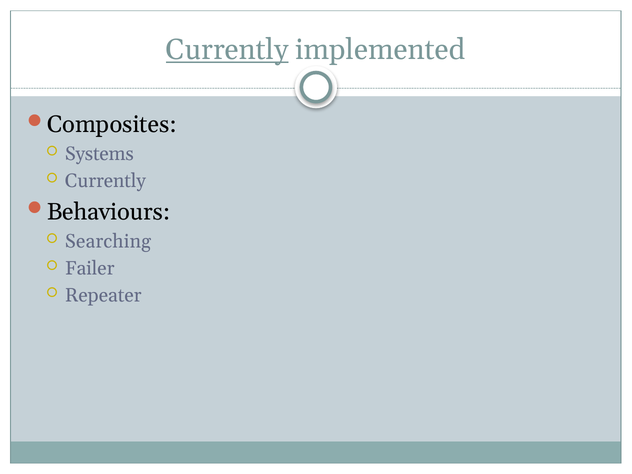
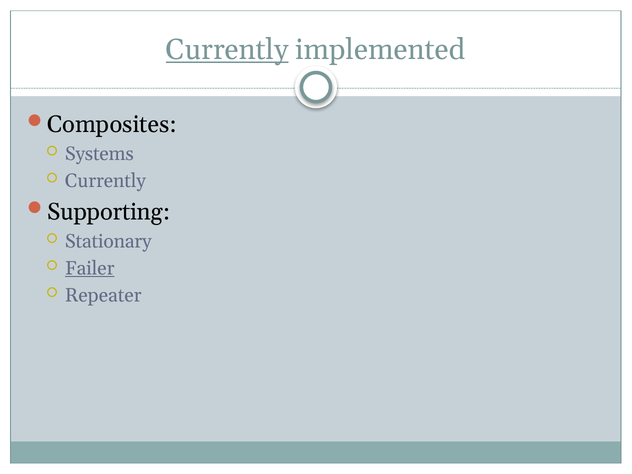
Behaviours: Behaviours -> Supporting (109, 212)
Searching: Searching -> Stationary (108, 241)
Failer underline: none -> present (90, 268)
